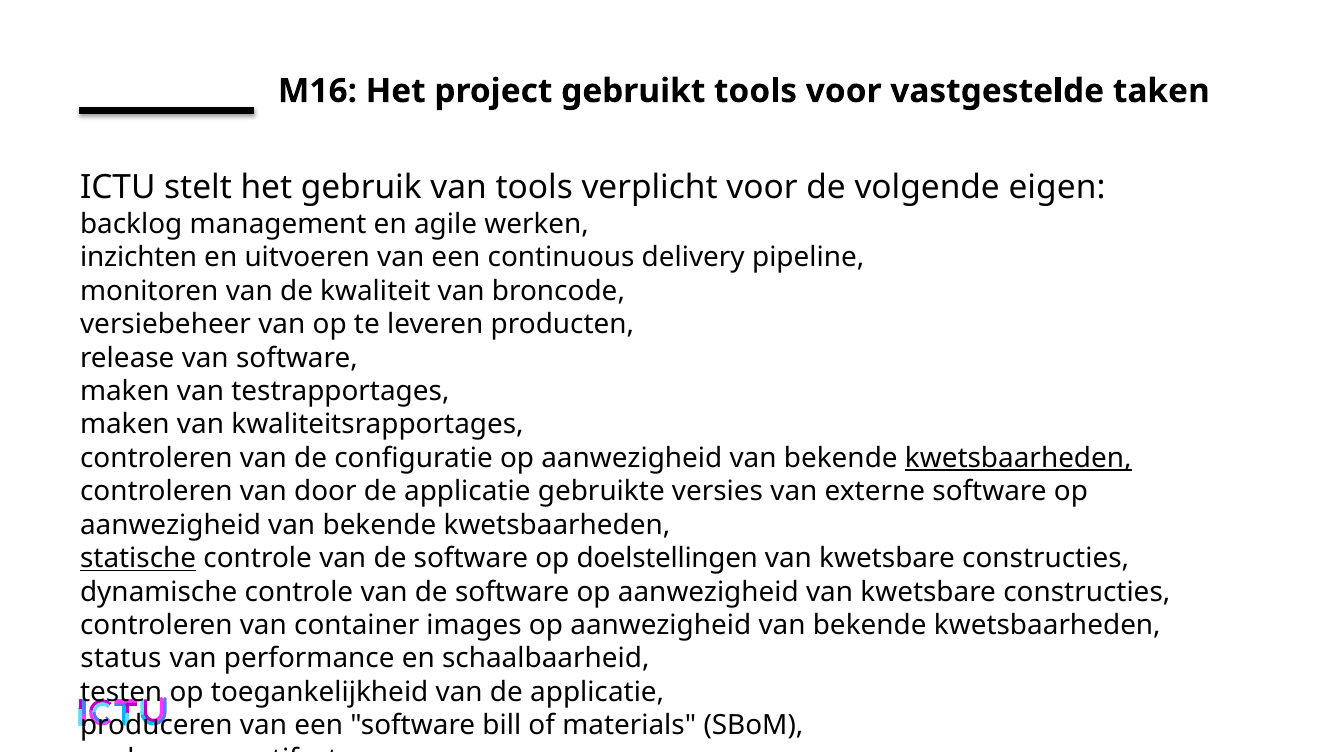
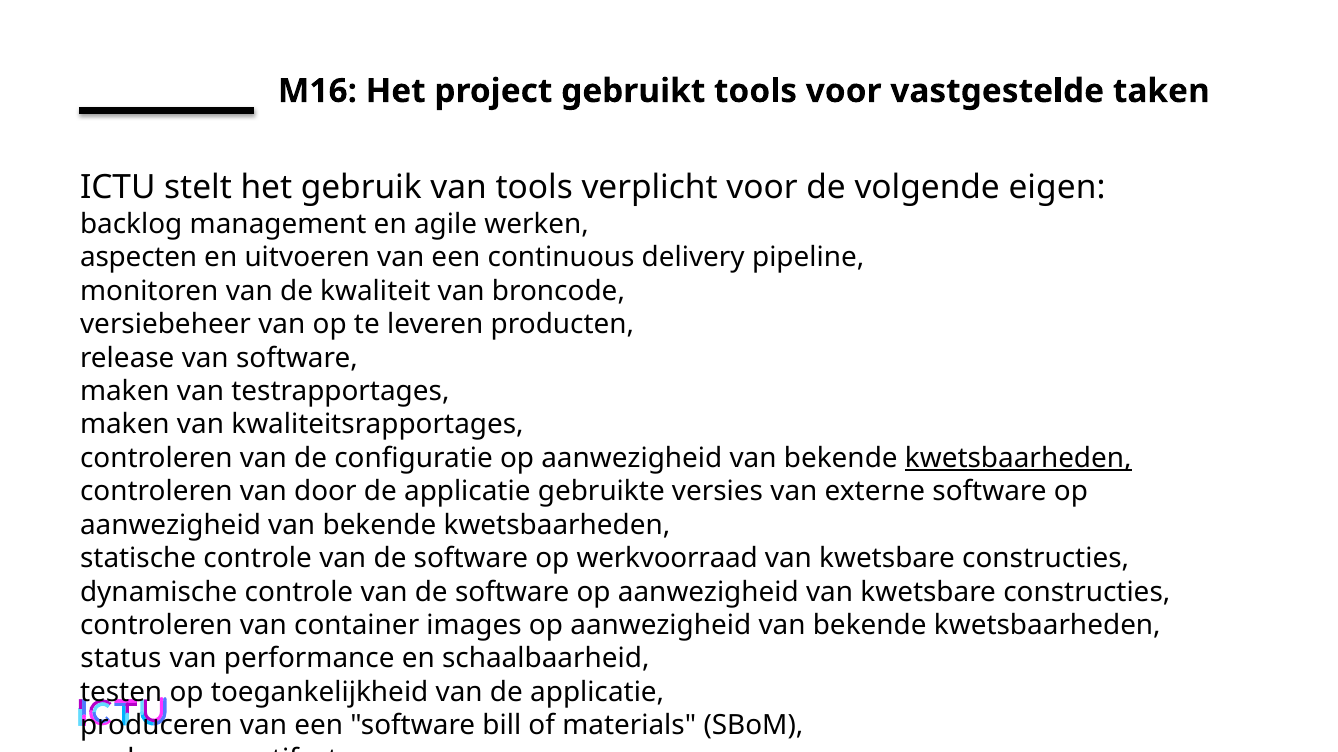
inzichten: inzichten -> aspecten (139, 258)
statische underline: present -> none (138, 559)
doelstellingen: doelstellingen -> werkvoorraad (667, 559)
